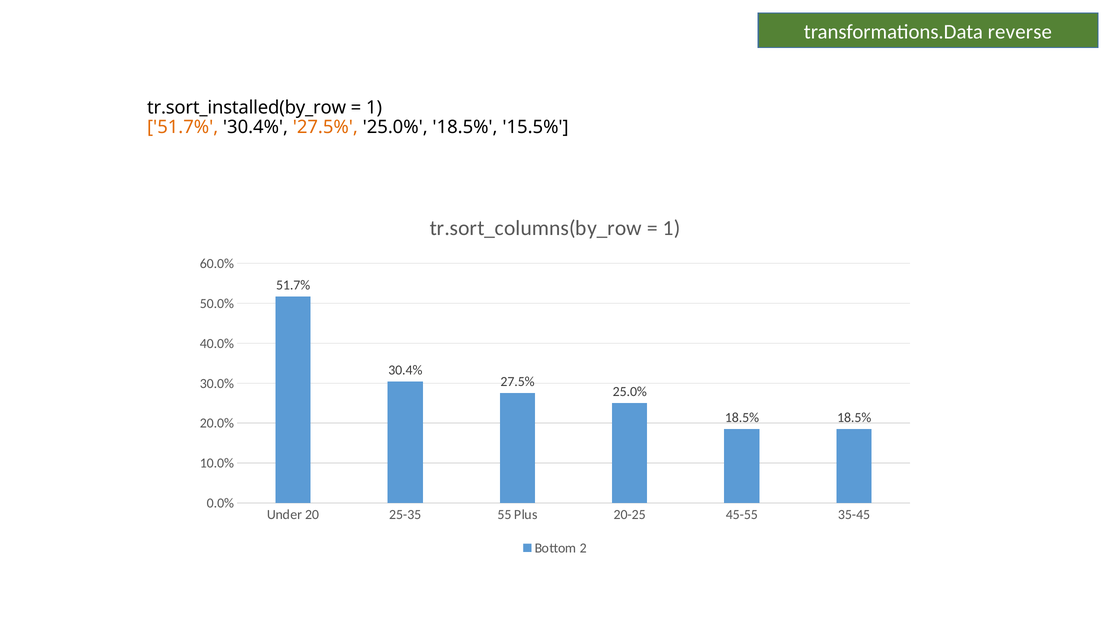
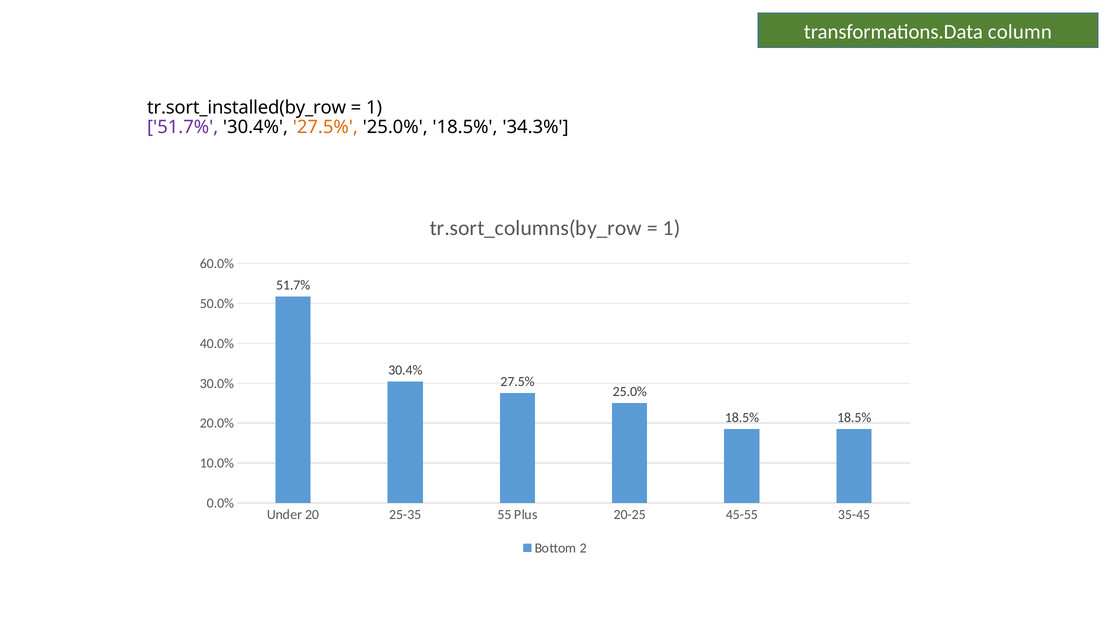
reverse: reverse -> column (1020, 32)
51.7% colour: orange -> purple (183, 127)
15.5%: 15.5% -> 34.3% (536, 127)
